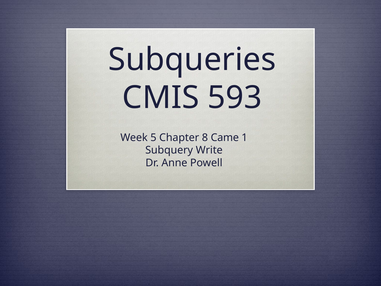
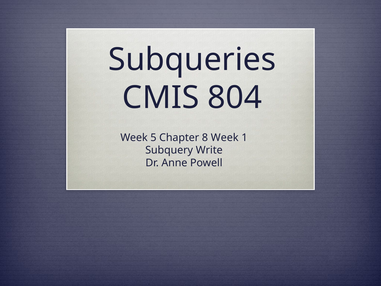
593: 593 -> 804 (235, 98)
8 Came: Came -> Week (225, 137)
